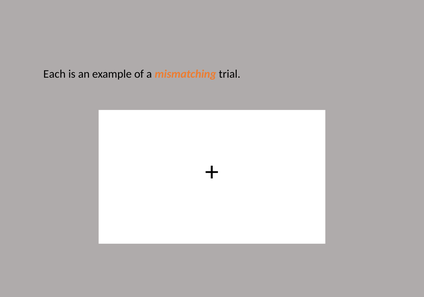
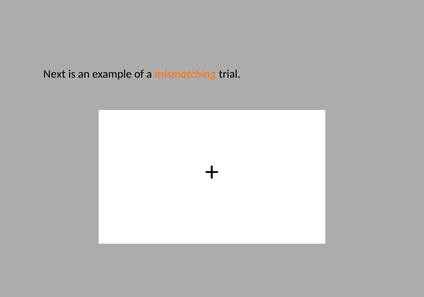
Each: Each -> Next (54, 74)
